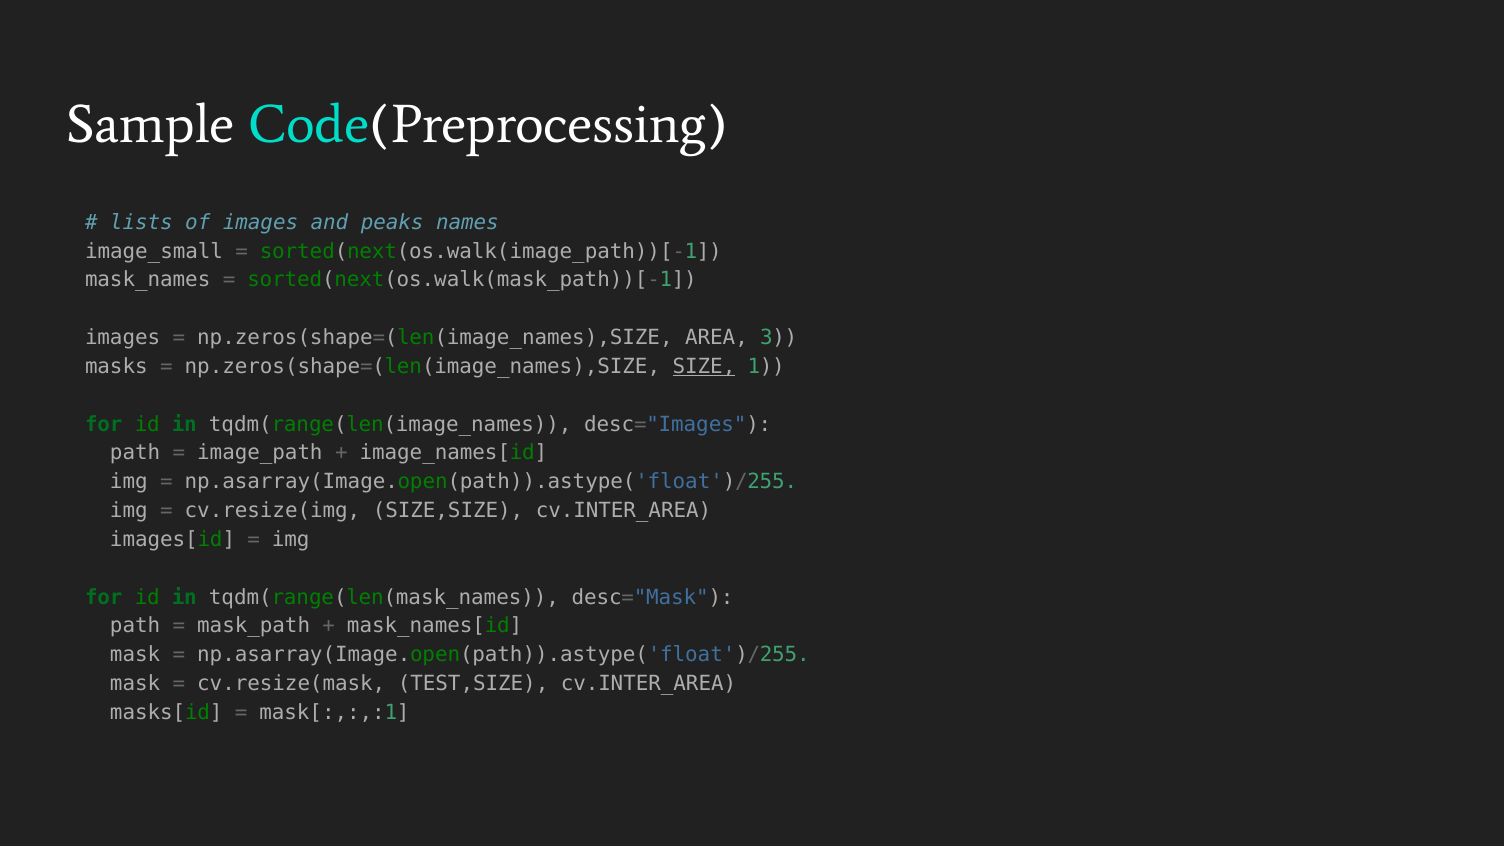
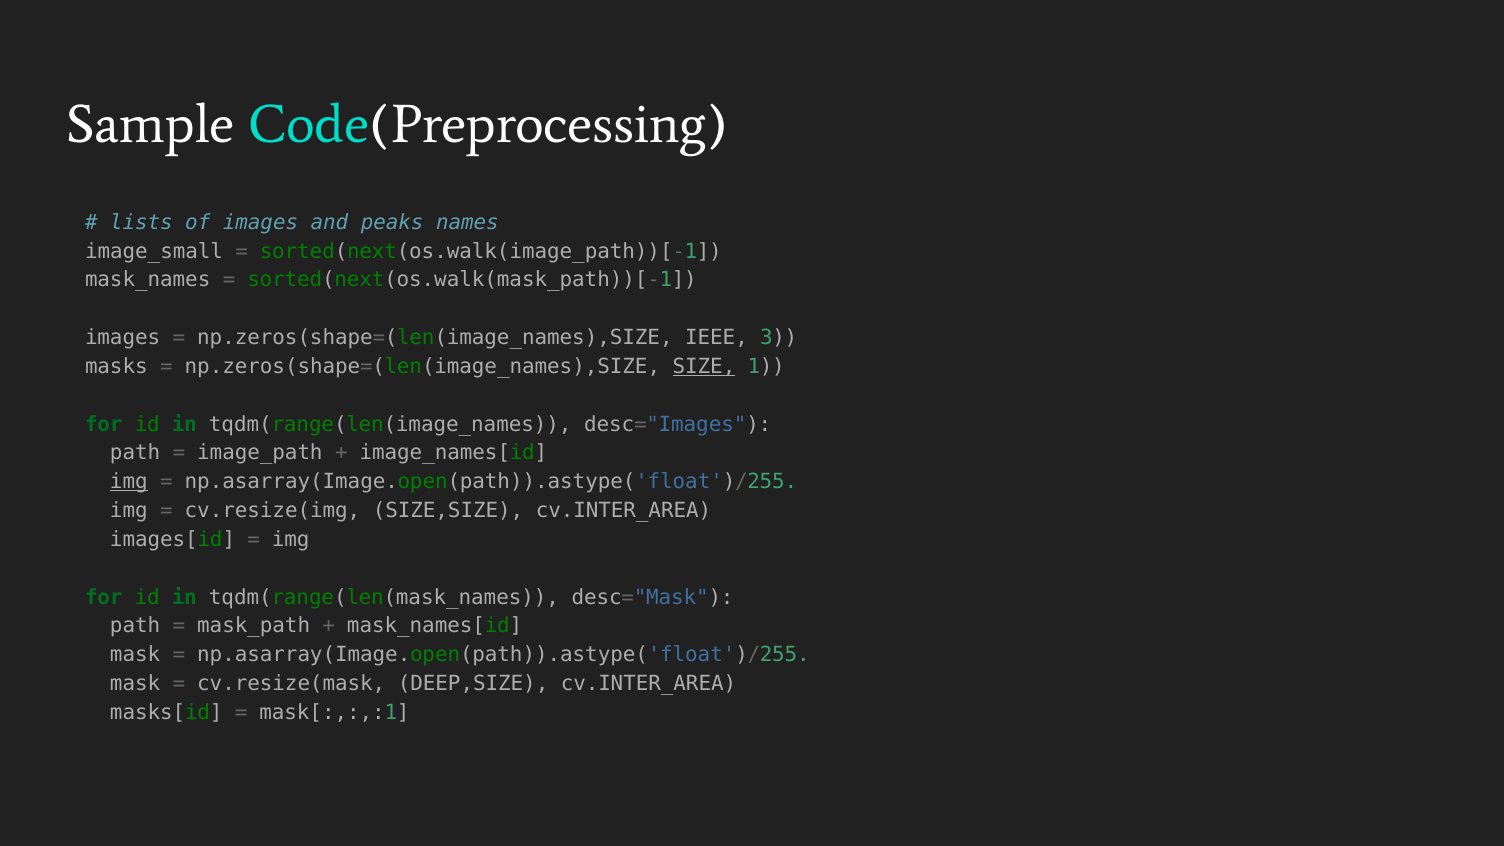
AREA: AREA -> IEEE (716, 338)
img underline: none -> present (129, 482)
TEST,SIZE: TEST,SIZE -> DEEP,SIZE (473, 684)
